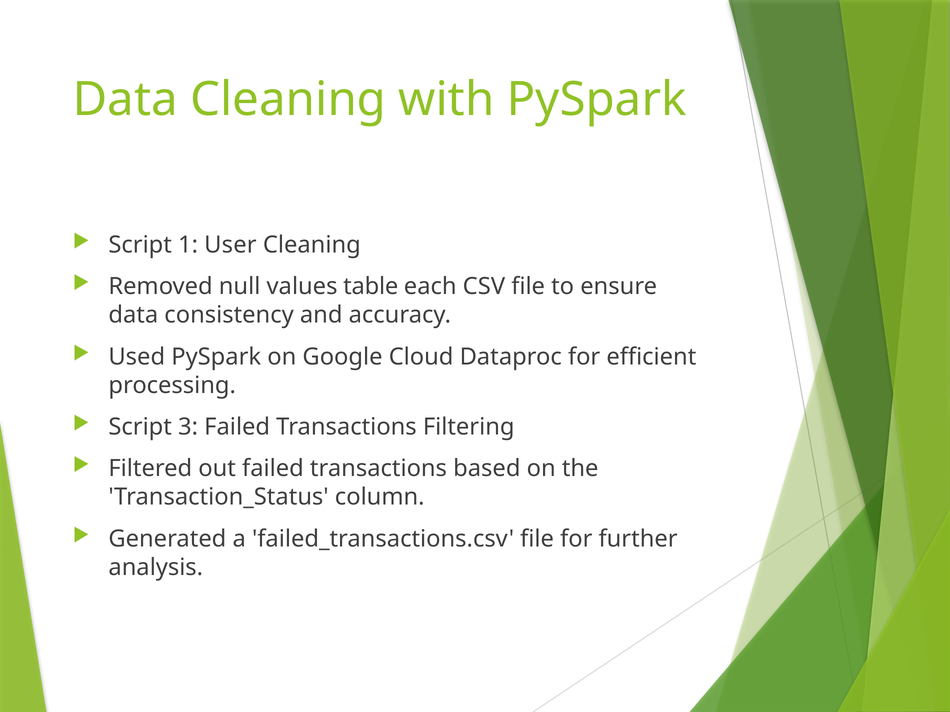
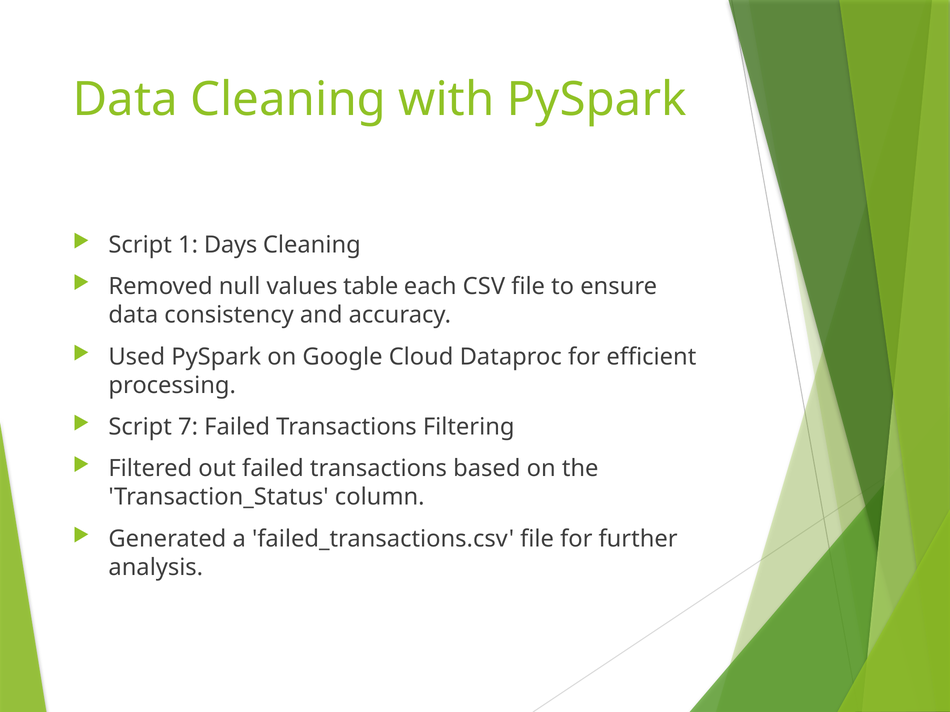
User: User -> Days (231, 245)
3: 3 -> 7 (188, 427)
